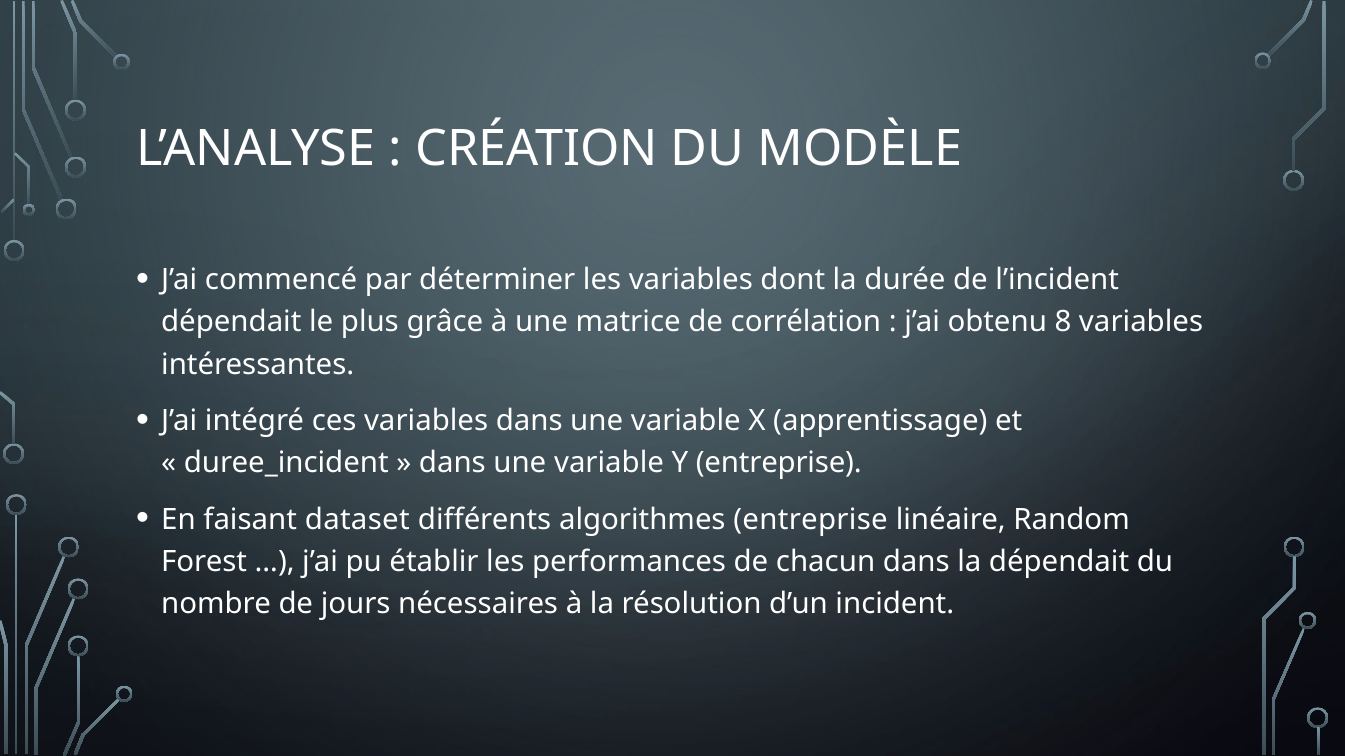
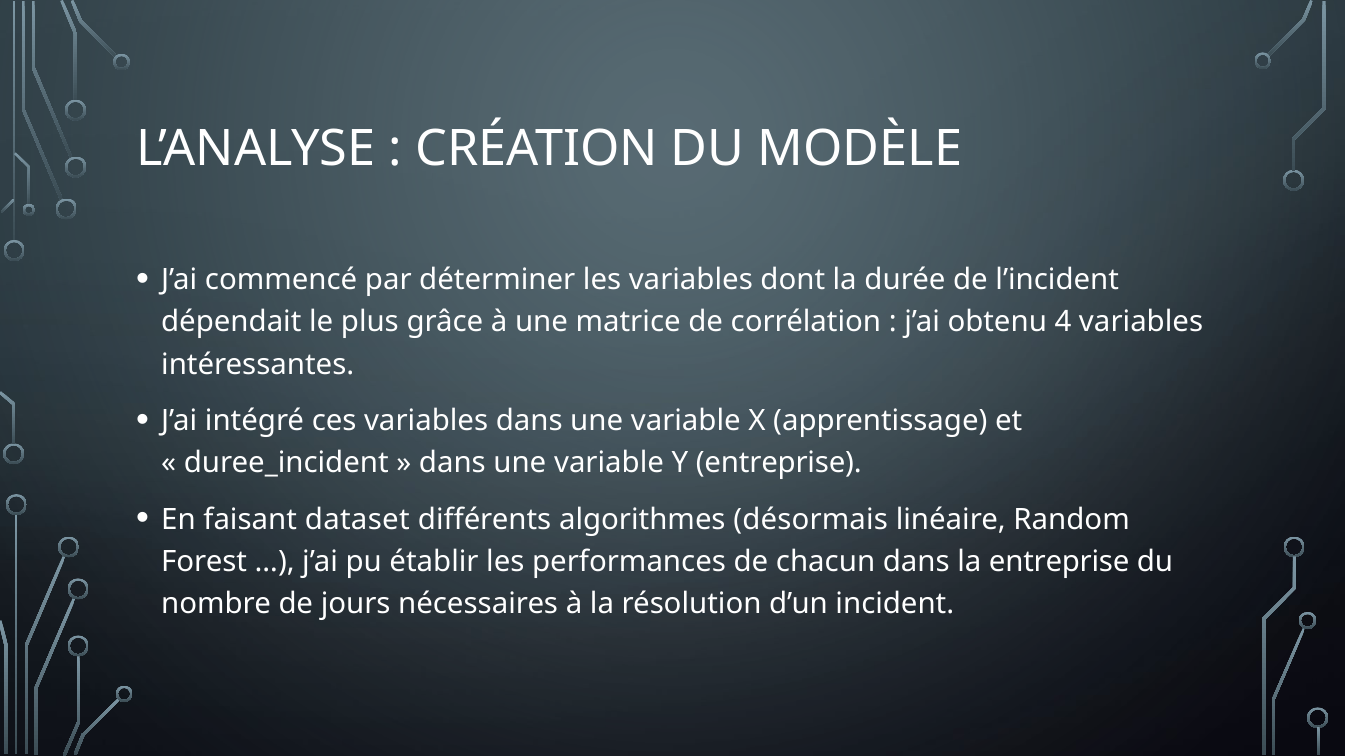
8: 8 -> 4 (1063, 322)
algorithmes entreprise: entreprise -> désormais (811, 520)
la dépendait: dépendait -> entreprise (1059, 562)
